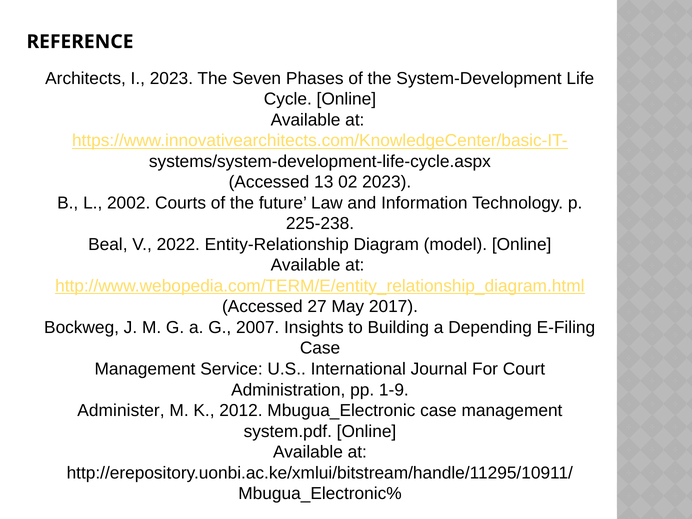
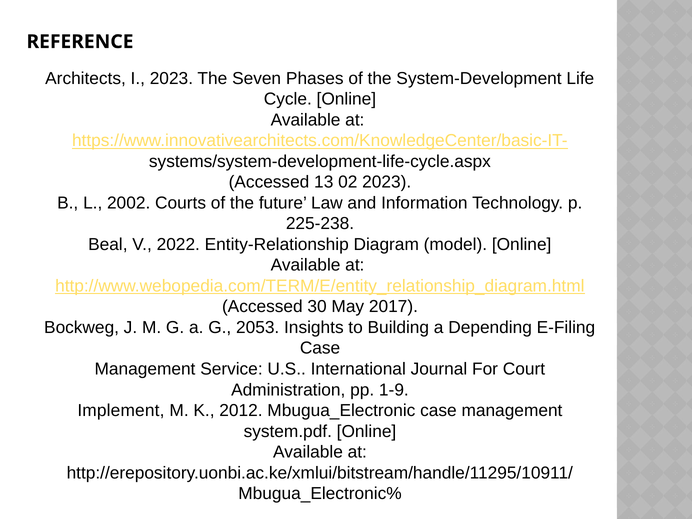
27: 27 -> 30 (317, 307)
2007: 2007 -> 2053 (258, 328)
Administer: Administer -> Implement (121, 411)
